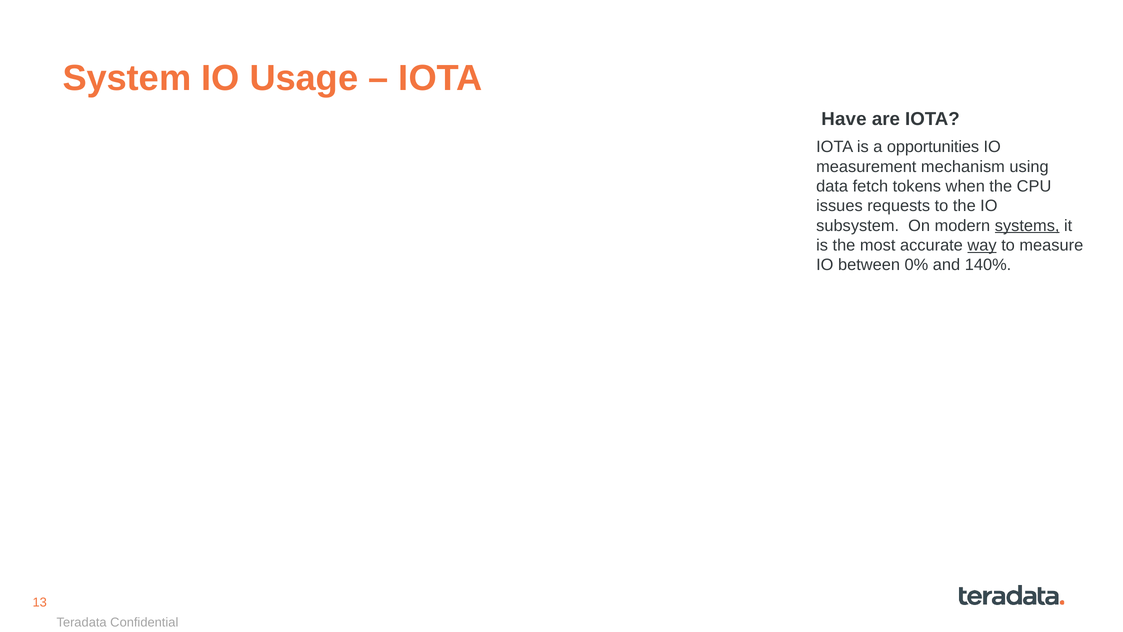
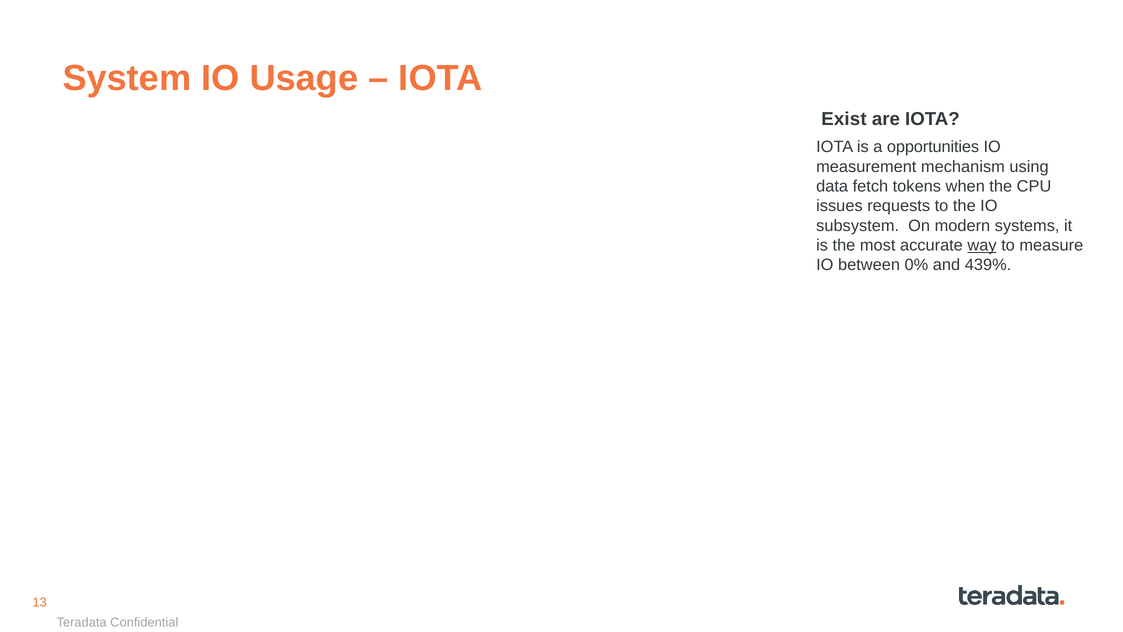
Have: Have -> Exist (844, 119)
systems underline: present -> none (1027, 226)
140%: 140% -> 439% (988, 265)
